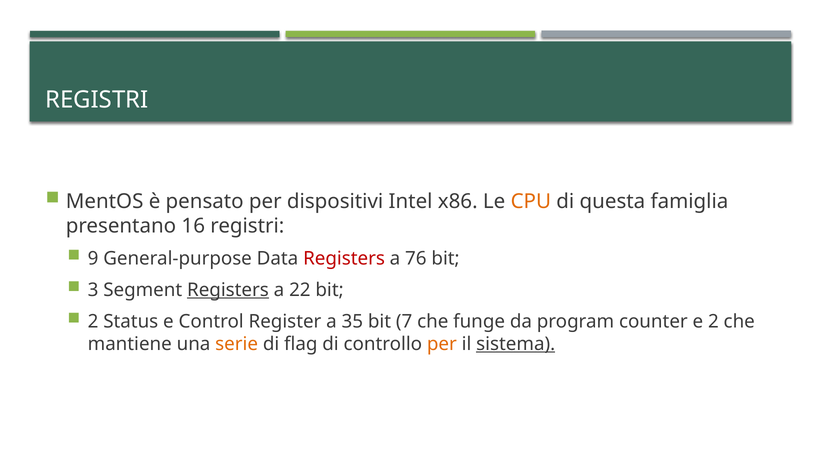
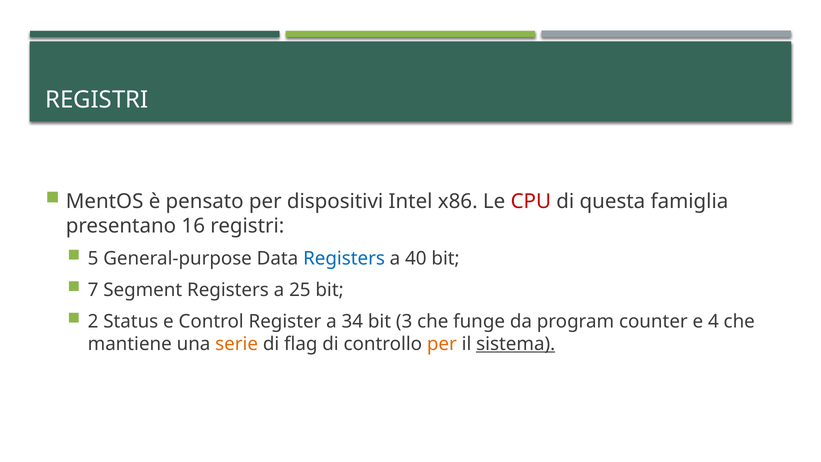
CPU colour: orange -> red (531, 201)
9: 9 -> 5 (93, 258)
Registers colour: red -> blue (344, 258)
76: 76 -> 40 (416, 258)
3: 3 -> 7 (93, 290)
Registers underline: present -> none (228, 290)
22: 22 -> 25 (300, 290)
35: 35 -> 34 (352, 321)
7: 7 -> 3 (404, 321)
e 2: 2 -> 4 (713, 321)
